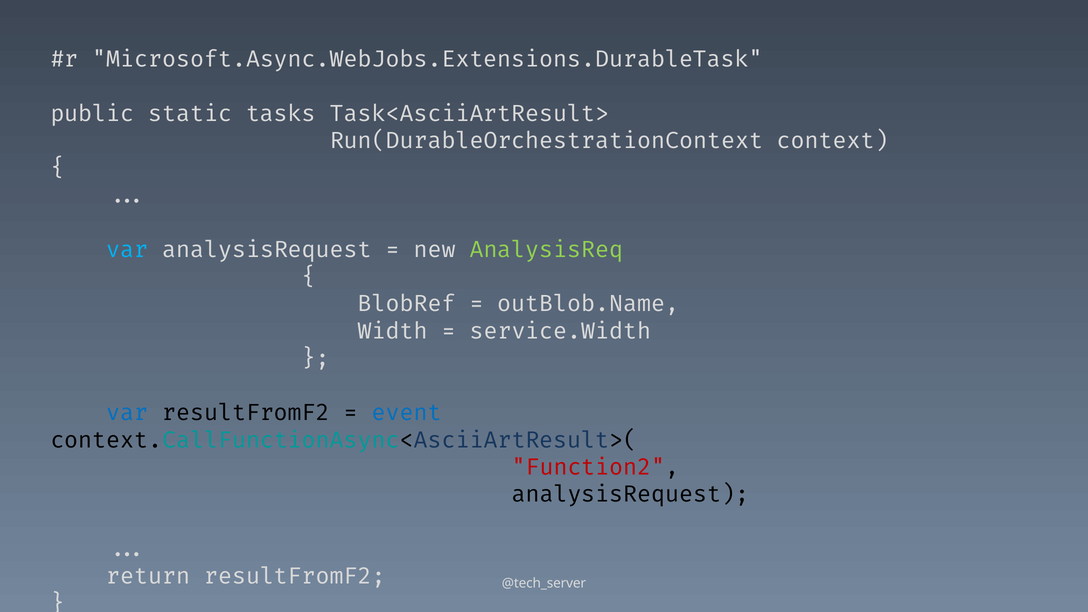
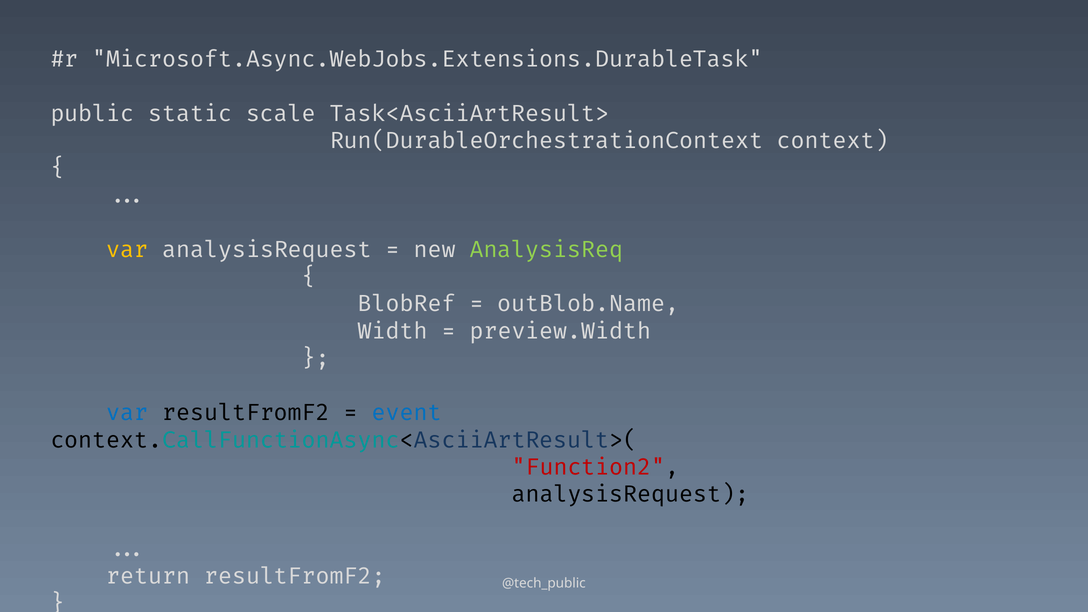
tasks: tasks -> scale (281, 114)
var colour: light blue -> yellow (127, 250)
service.Width: service.Width -> preview.Width (560, 331)
@tech_server: @tech_server -> @tech_public (544, 583)
